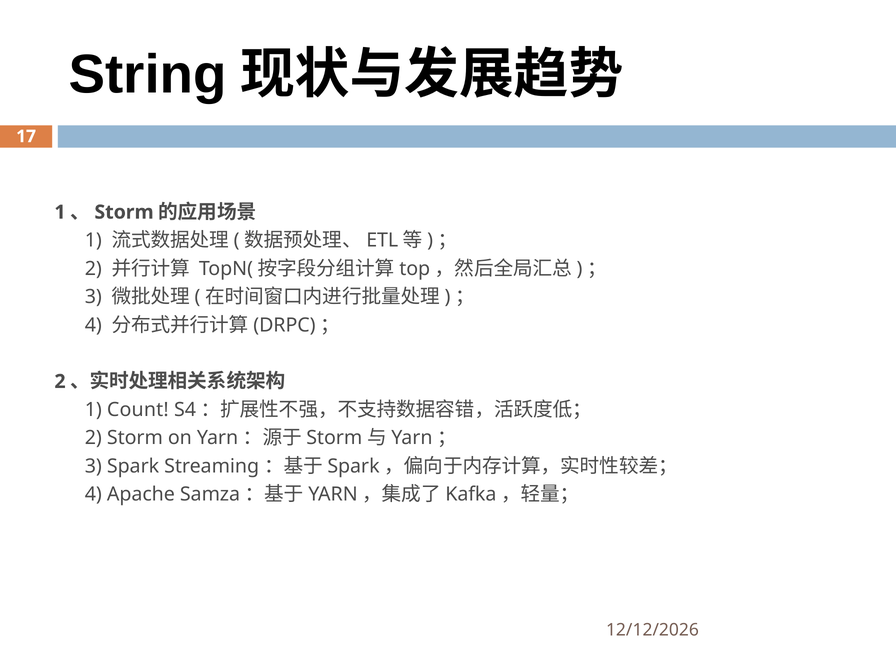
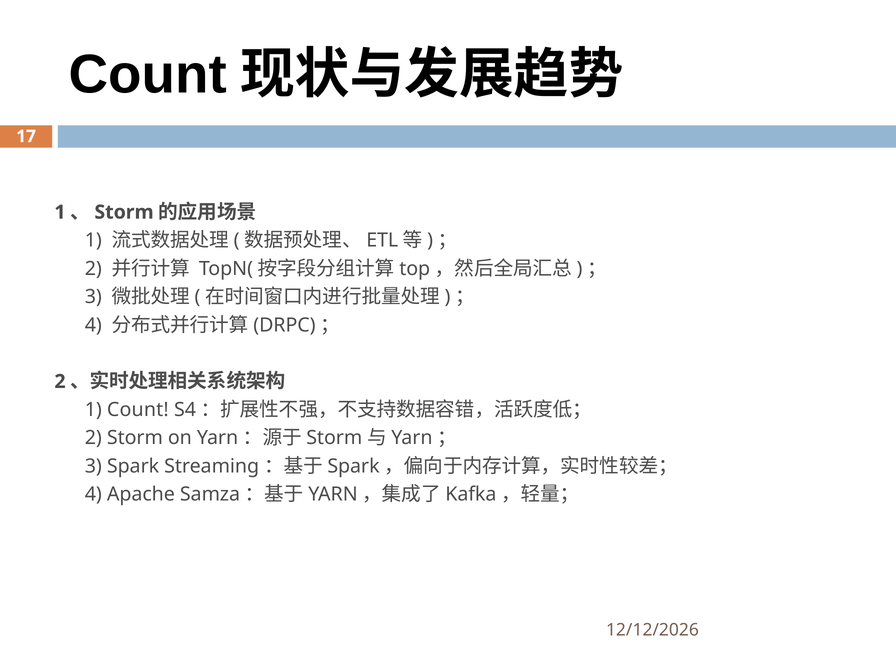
String: String -> Count (148, 75)
